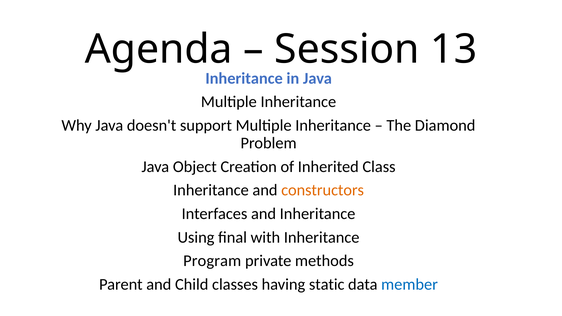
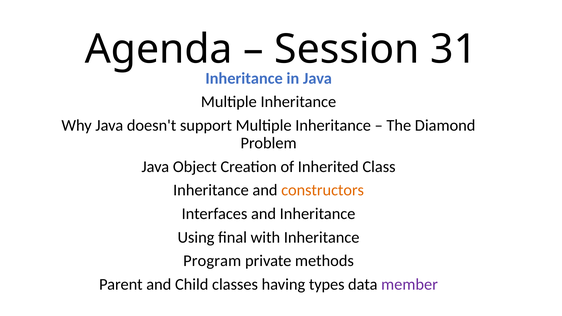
13: 13 -> 31 (454, 49)
static: static -> types (327, 285)
member colour: blue -> purple (410, 285)
